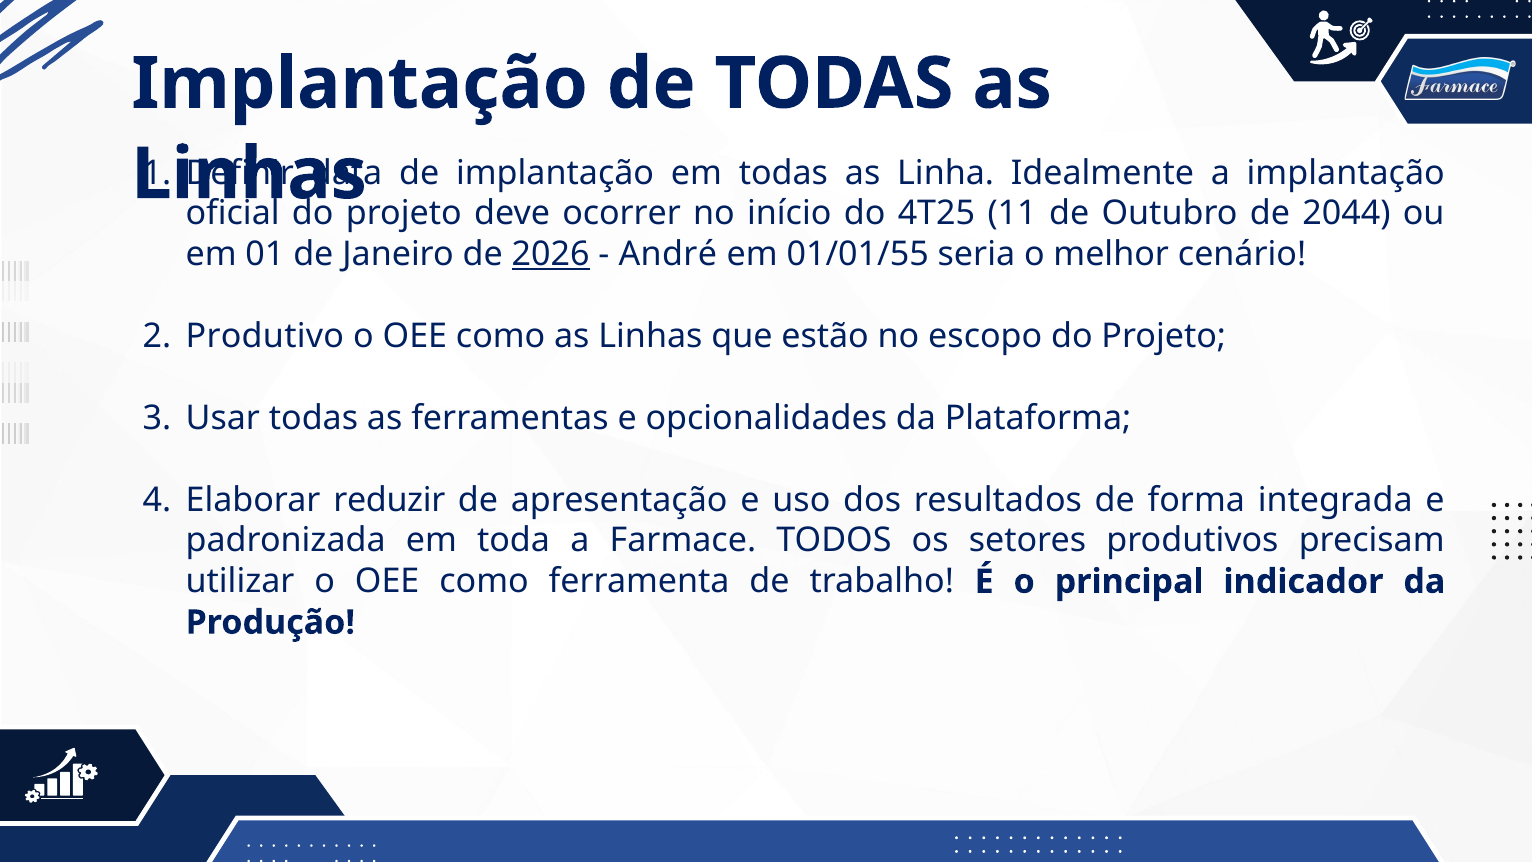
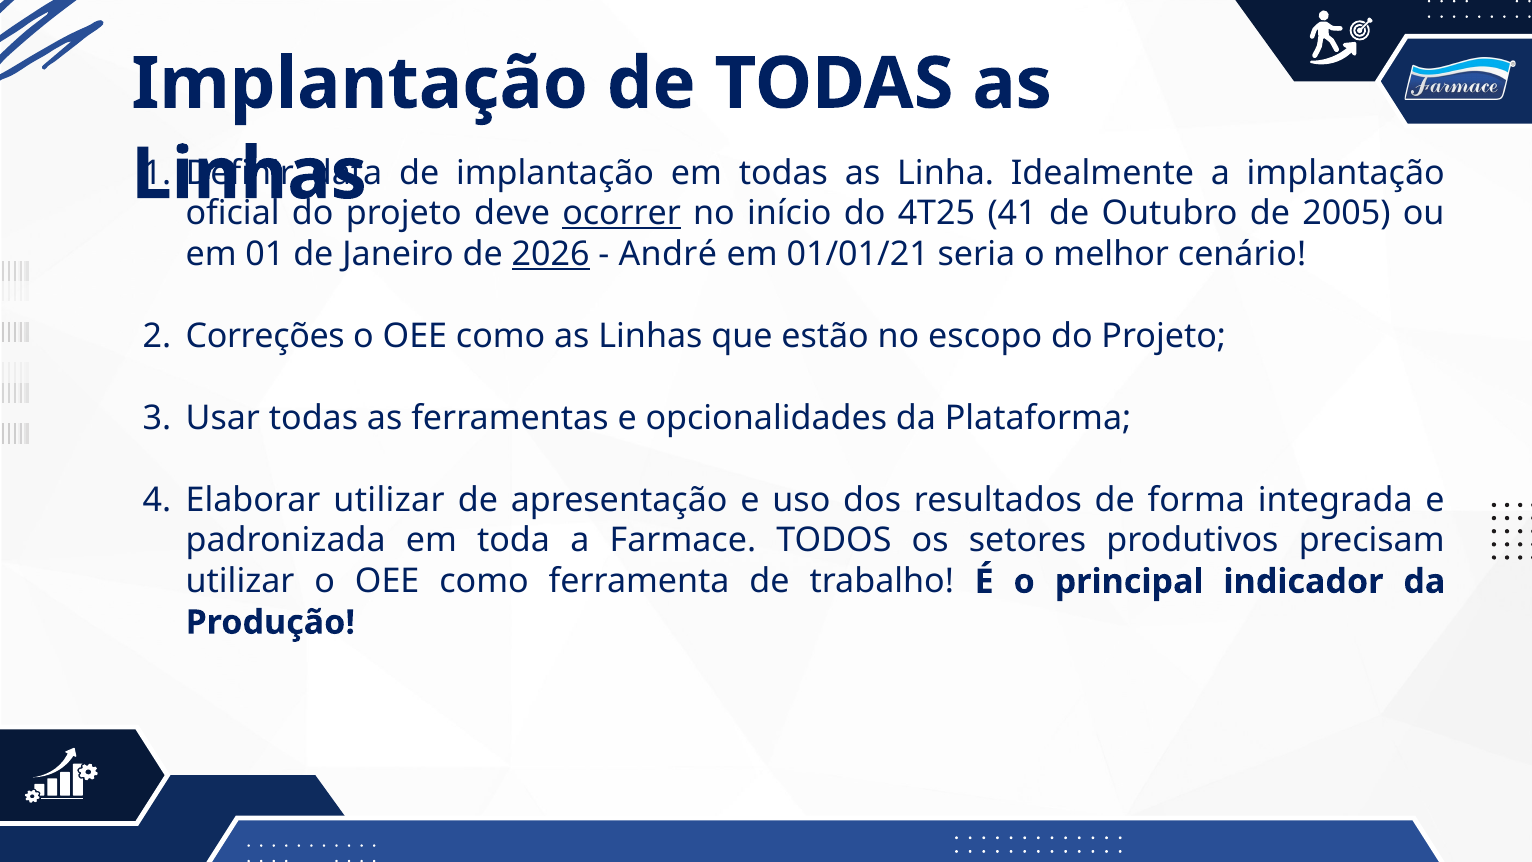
ocorrer underline: none -> present (622, 214)
11: 11 -> 41 (1012, 214)
2044: 2044 -> 2005 (1346, 214)
01/01/55: 01/01/55 -> 01/01/21 (858, 255)
Produtivo: Produtivo -> Correções (265, 336)
Elaborar reduzir: reduzir -> utilizar (389, 500)
